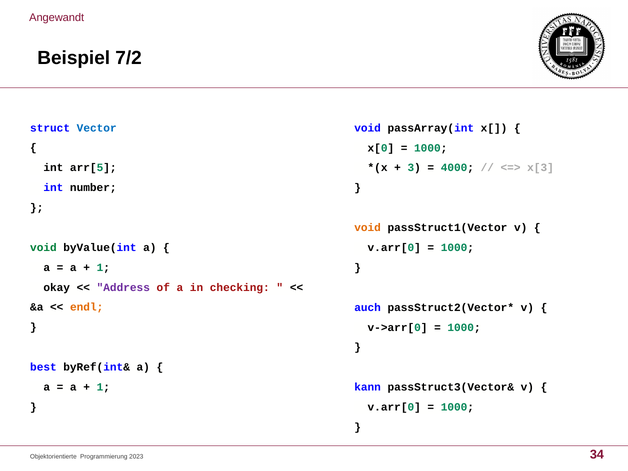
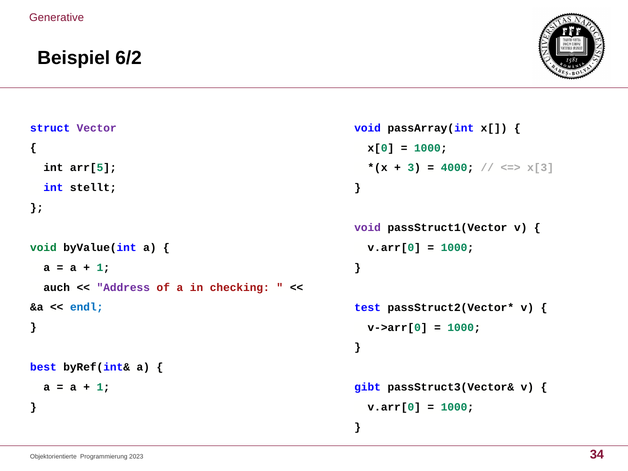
Angewandt: Angewandt -> Generative (57, 18)
7/2: 7/2 -> 6/2 (129, 58)
Vector colour: blue -> purple (97, 128)
number: number -> stellt (93, 188)
void colour: orange -> purple (368, 228)
okay: okay -> auch (57, 287)
endl colour: orange -> blue (87, 307)
auch: auch -> test (368, 307)
kann: kann -> gibt (368, 387)
